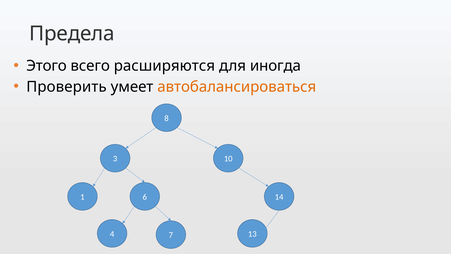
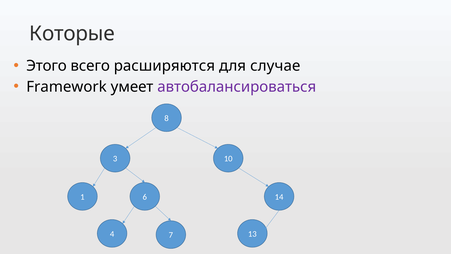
Предела: Предела -> Которые (72, 33)
иногда: иногда -> случае (275, 66)
Проверить: Проверить -> Framework (67, 87)
автобалансироваться colour: orange -> purple (237, 87)
